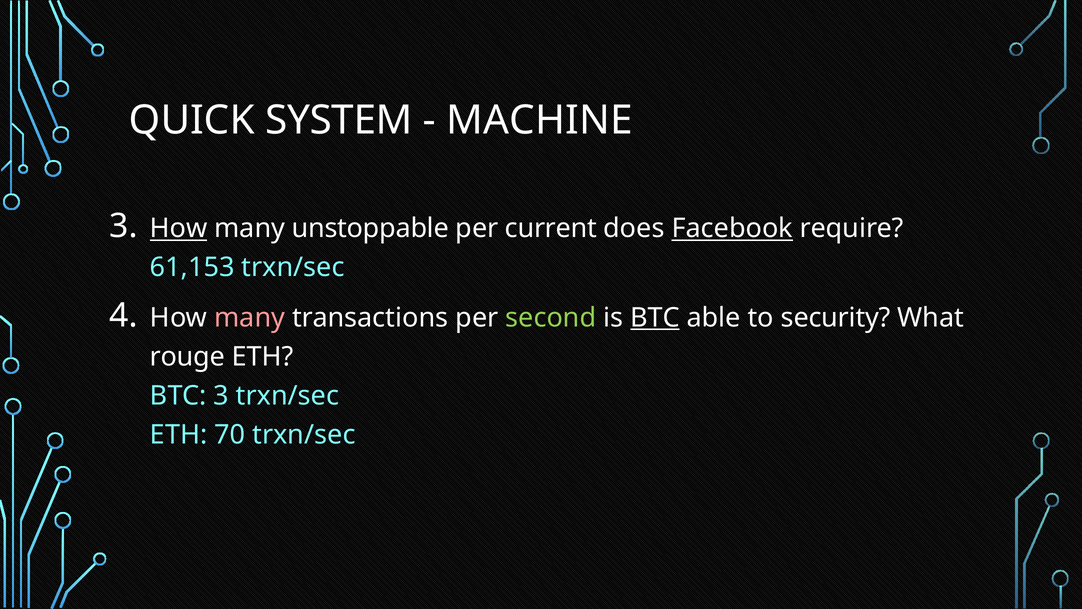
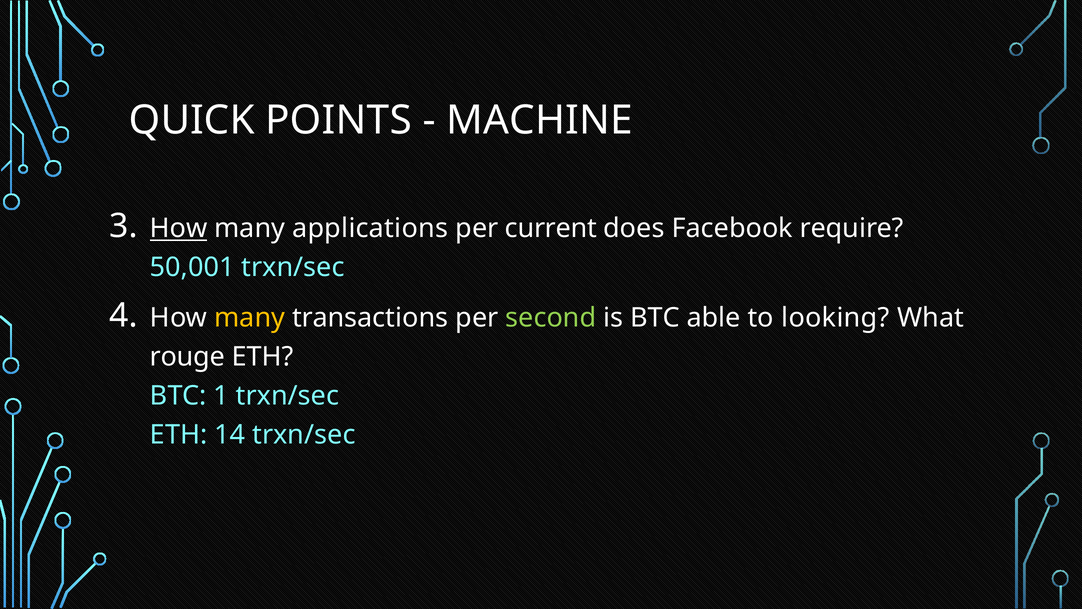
SYSTEM: SYSTEM -> POINTS (339, 120)
unstoppable: unstoppable -> applications (370, 228)
Facebook underline: present -> none (732, 228)
61,153: 61,153 -> 50,001 (192, 267)
many colour: pink -> yellow (250, 317)
BTC underline: present -> none (655, 317)
security: security -> looking (835, 317)
BTC 3: 3 -> 1 (221, 395)
70: 70 -> 14 (230, 434)
